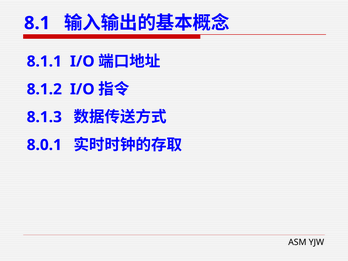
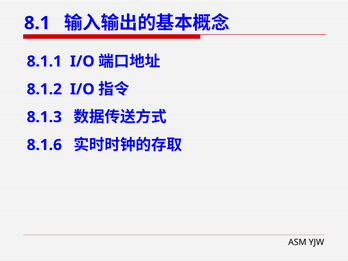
8.0.1: 8.0.1 -> 8.1.6 (44, 145)
